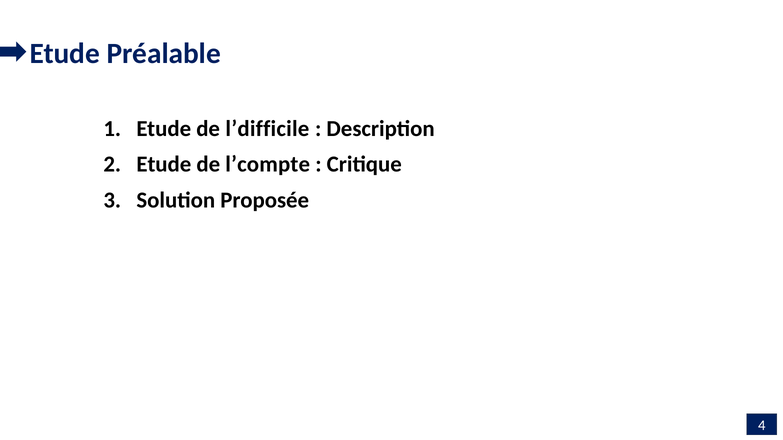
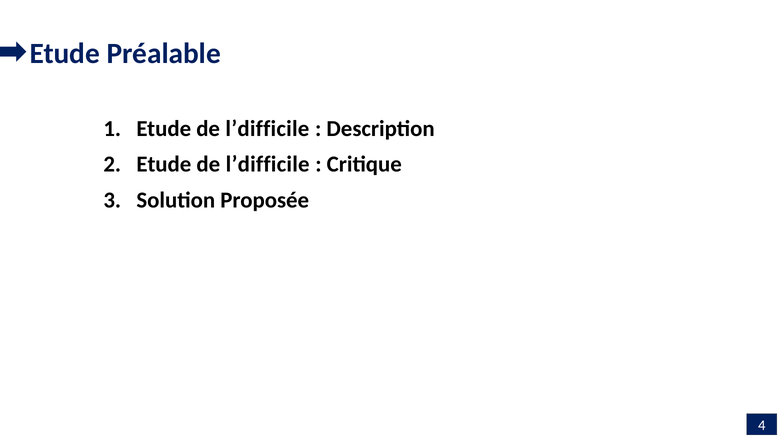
l’compte: l’compte -> l’difficile (268, 165)
